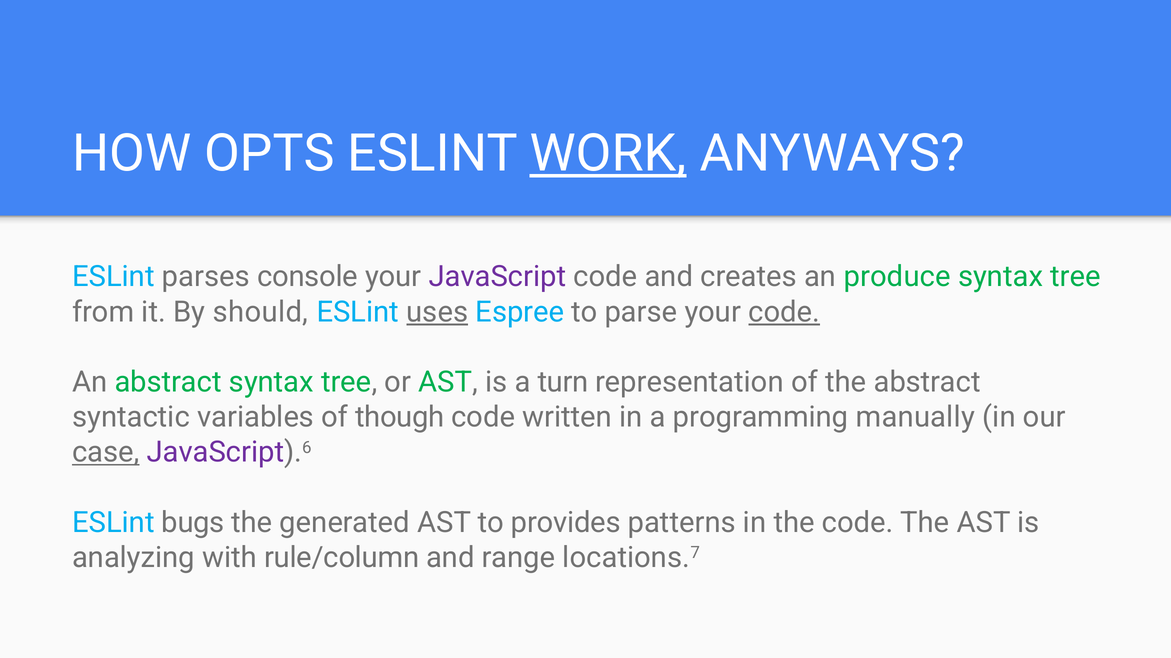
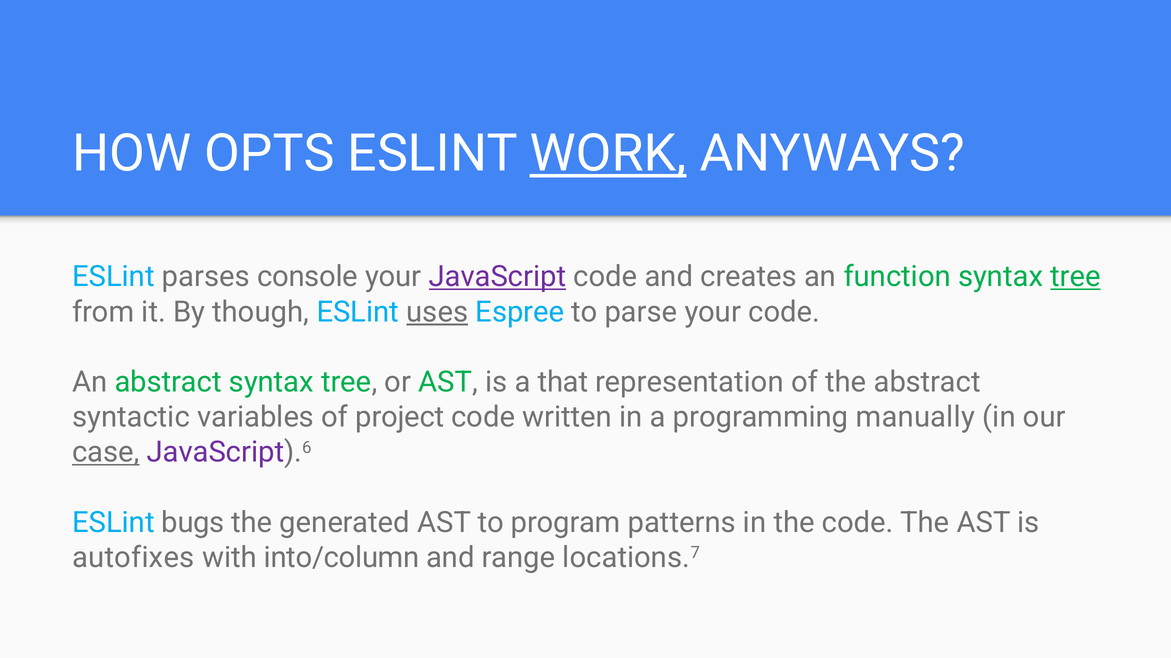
JavaScript underline: none -> present (497, 277)
produce: produce -> function (897, 277)
tree underline: none -> present (1076, 277)
should: should -> though (261, 312)
code underline: present -> none (784, 312)
turn: turn -> that (563, 382)
though: though -> project (400, 418)
provides: provides -> program (566, 523)
analyzing: analyzing -> autofixes (133, 558)
rule/column: rule/column -> into/column (342, 558)
